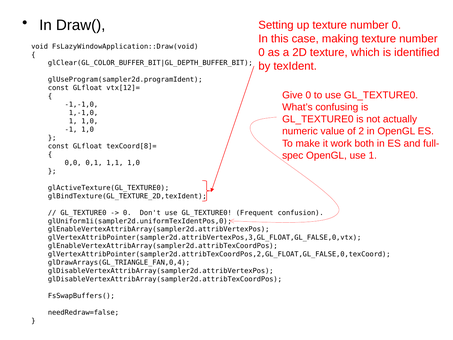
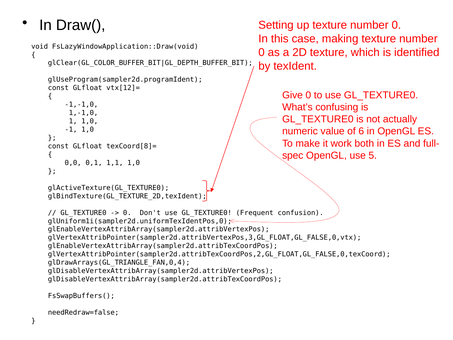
2: 2 -> 6 (361, 131)
use 1: 1 -> 5 (373, 155)
